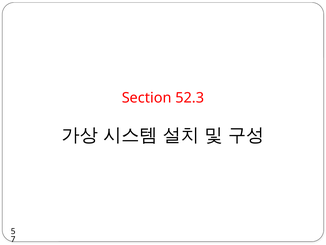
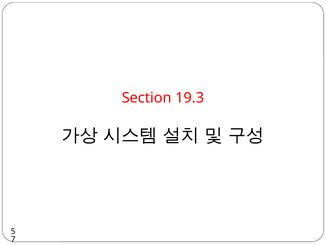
52.3: 52.3 -> 19.3 (190, 98)
